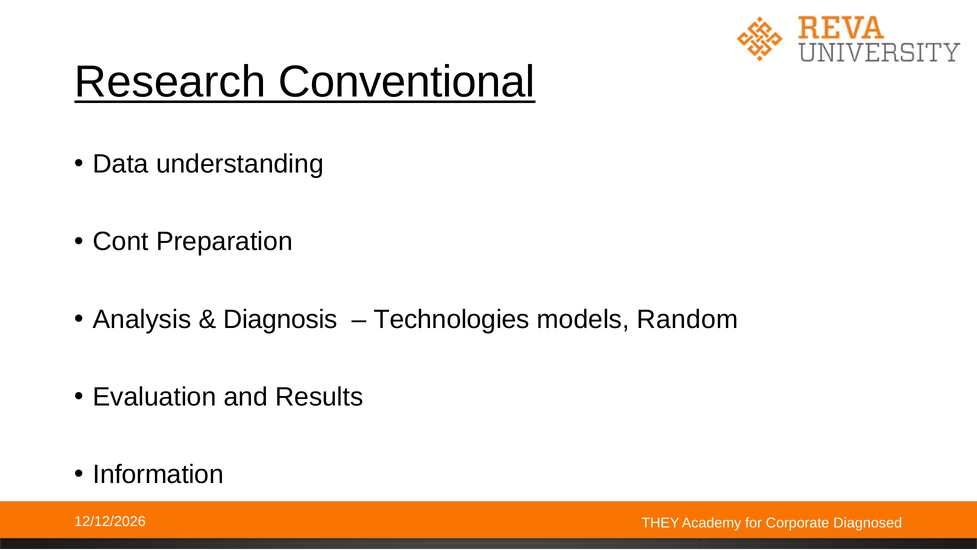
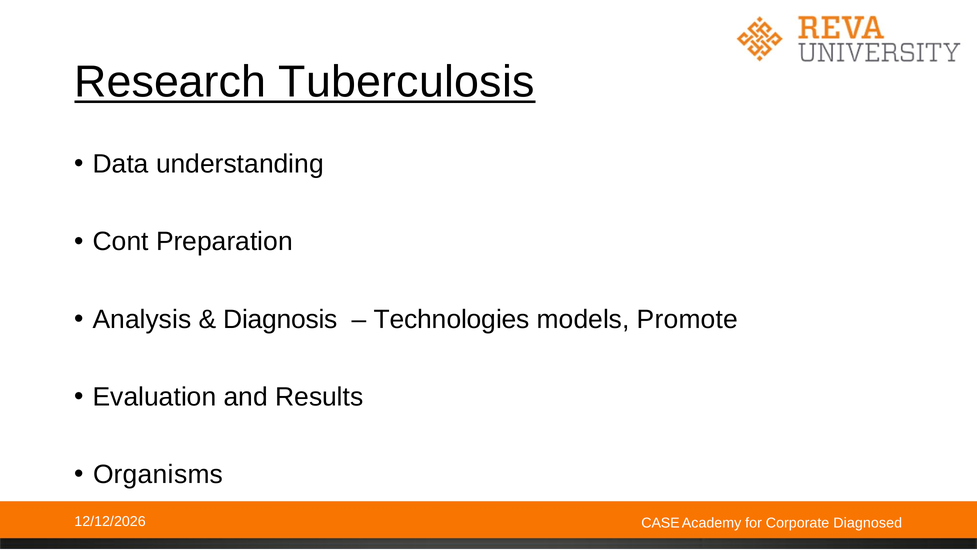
Conventional: Conventional -> Tuberculosis (407, 82)
Random: Random -> Promote (687, 319)
Information: Information -> Organisms (158, 474)
THEY: THEY -> CASE (661, 523)
